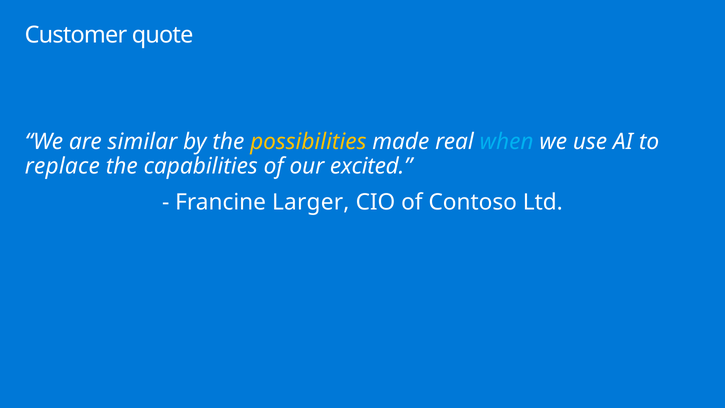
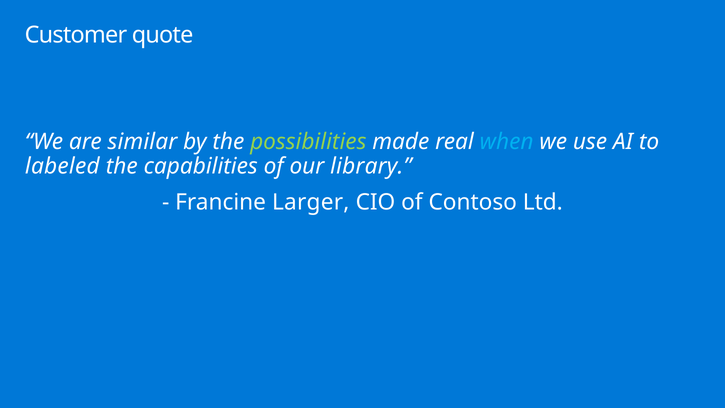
possibilities colour: yellow -> light green (308, 142)
replace: replace -> labeled (62, 166)
excited: excited -> library (371, 166)
